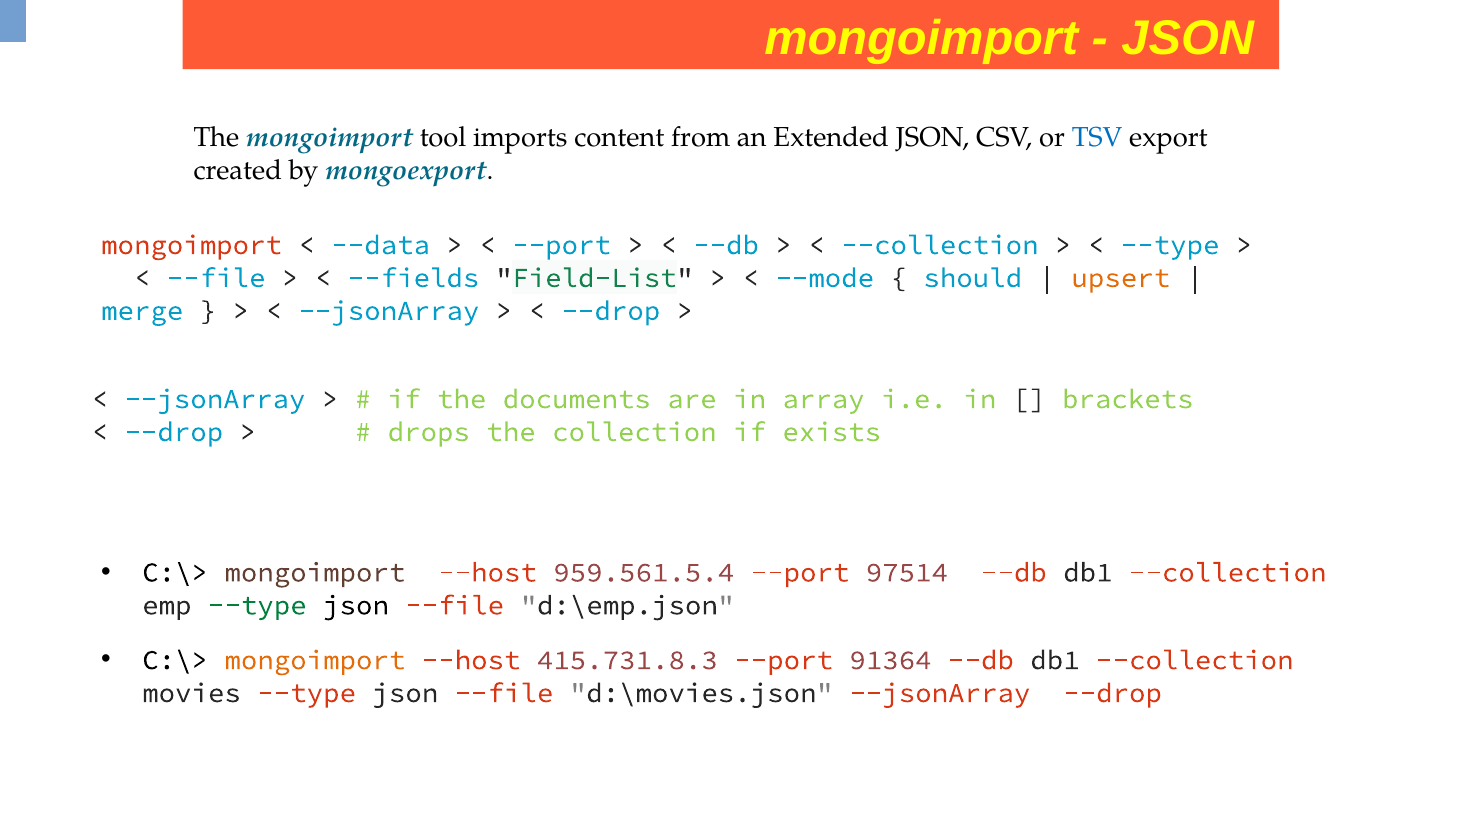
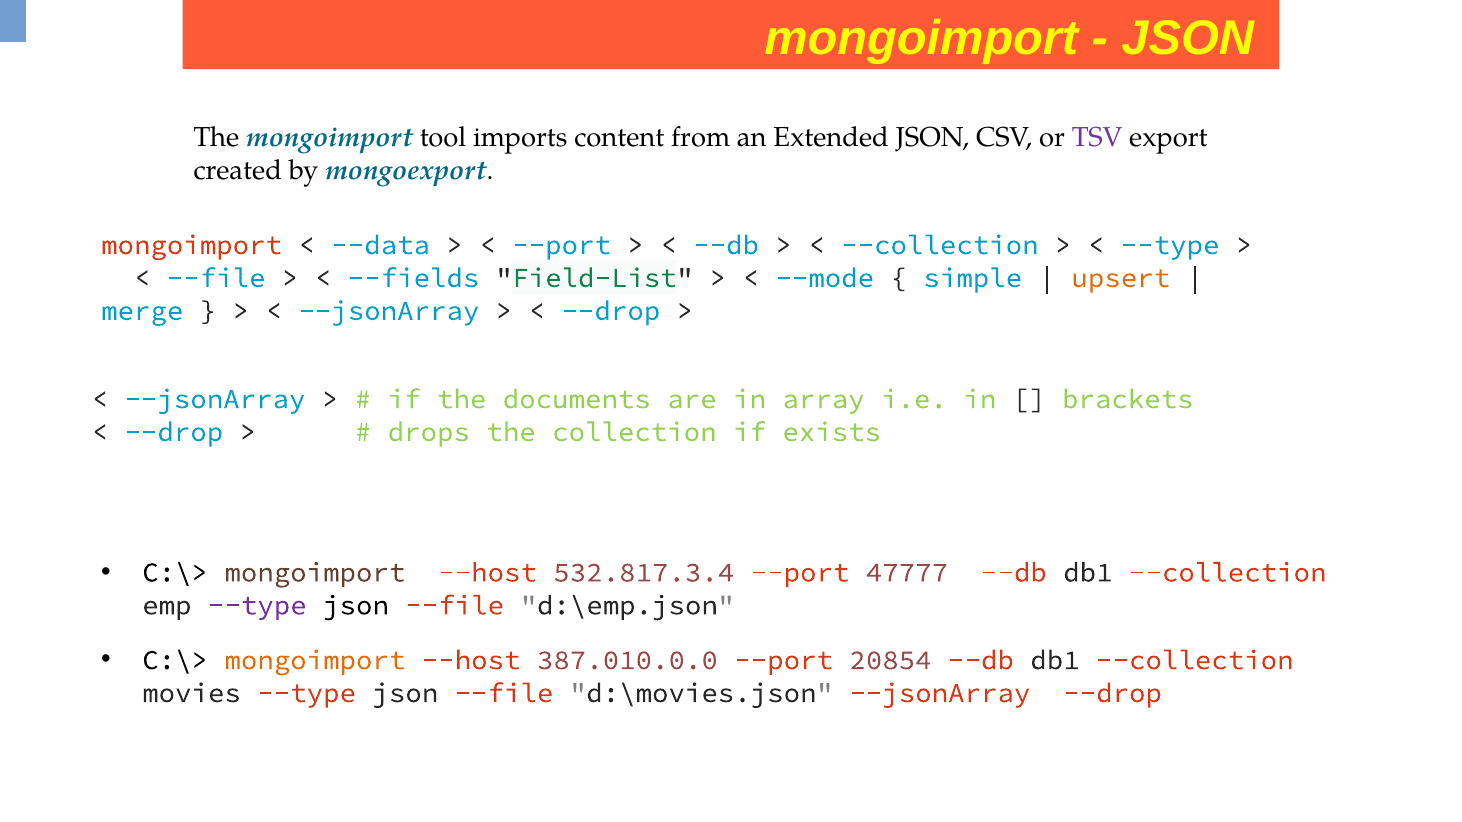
TSV colour: blue -> purple (1097, 137)
should: should -> simple (973, 278)
959.561.5.4: 959.561.5.4 -> 532.817.3.4 (644, 573)
97514: 97514 -> 47777 (907, 573)
--type colour: green -> purple (257, 606)
415.731.8.3: 415.731.8.3 -> 387.010.0.0 (627, 660)
91364: 91364 -> 20854 (891, 660)
